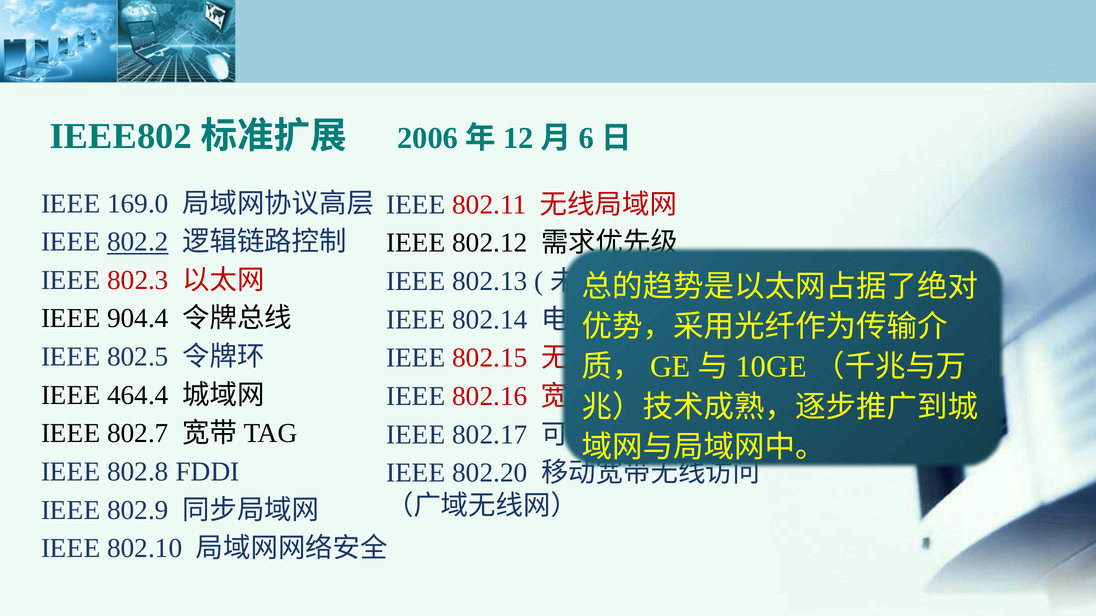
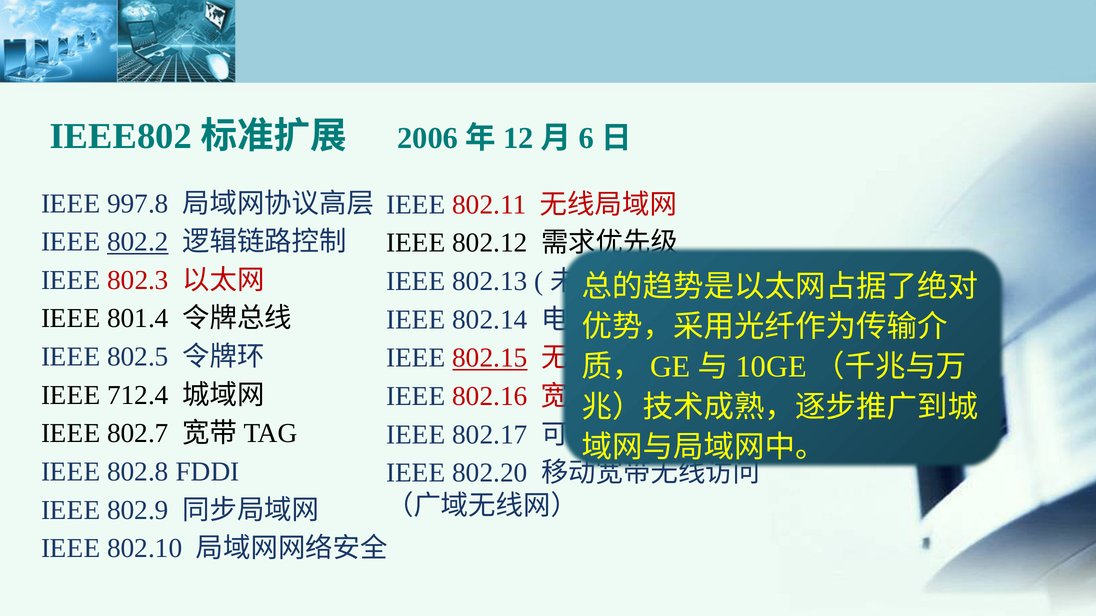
169.0: 169.0 -> 997.8 (138, 204)
904.4: 904.4 -> 801.4 (138, 319)
802.15 underline: none -> present (490, 358)
464.4: 464.4 -> 712.4 (138, 396)
